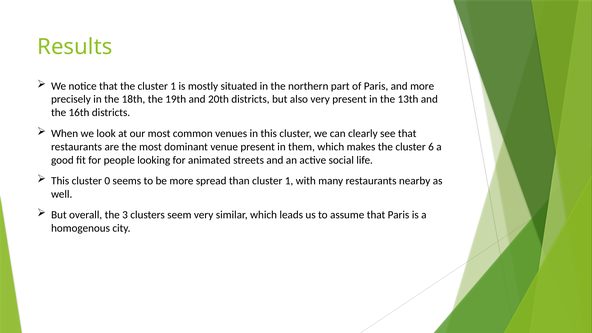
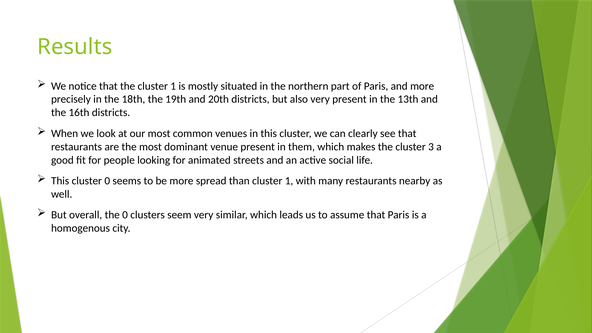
6: 6 -> 3 (431, 147)
the 3: 3 -> 0 (125, 215)
